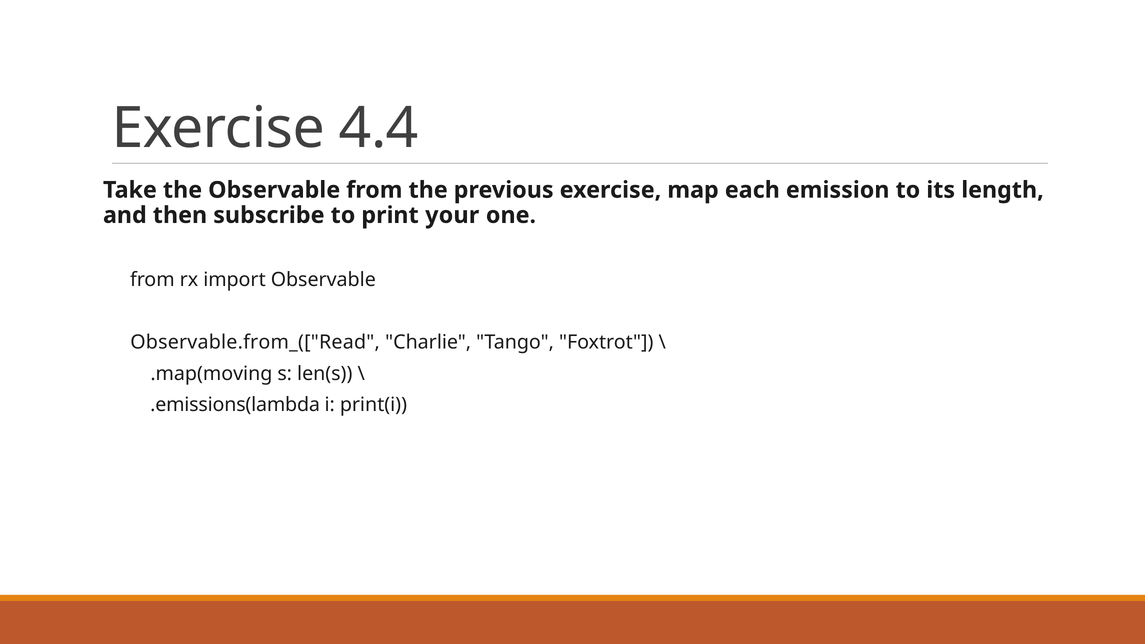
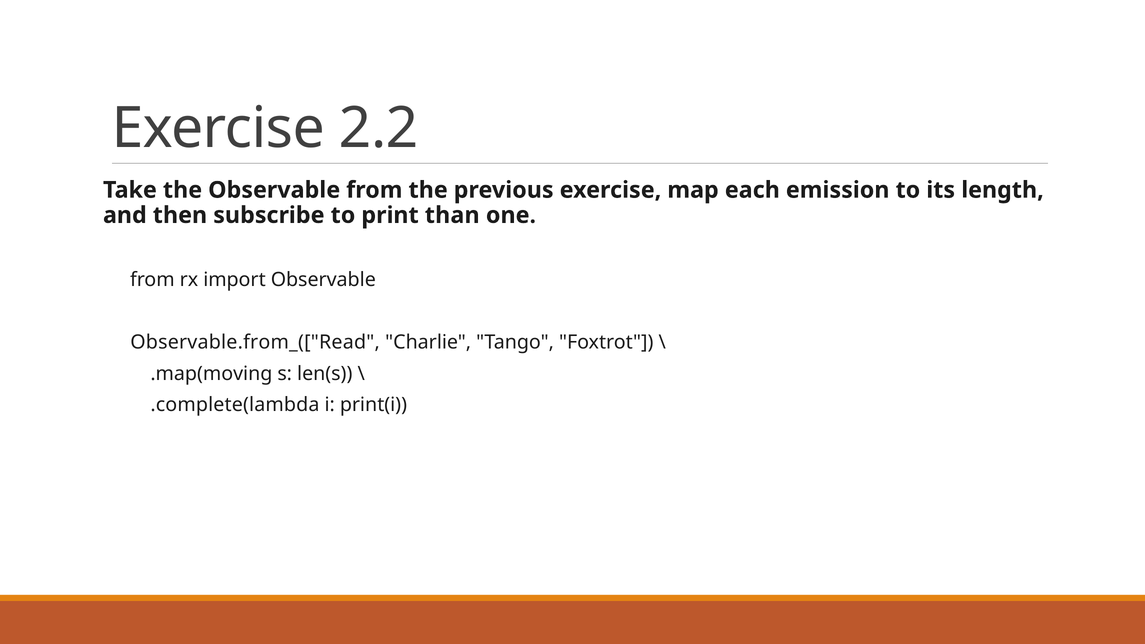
4.4: 4.4 -> 2.2 (379, 128)
your: your -> than (452, 215)
.emissions(lambda: .emissions(lambda -> .complete(lambda (235, 405)
